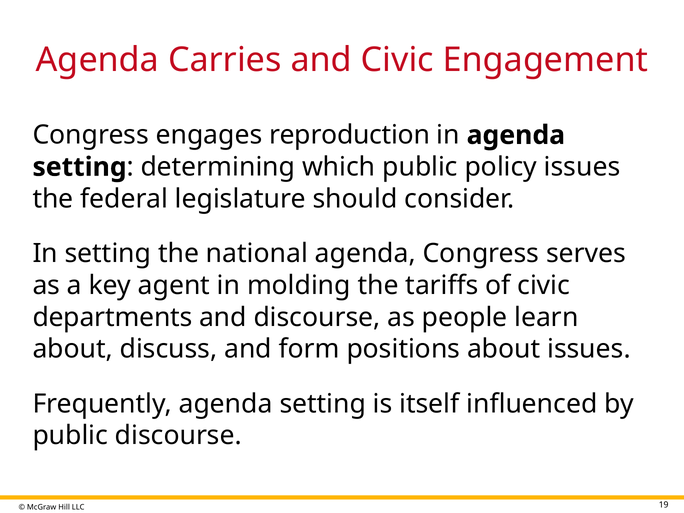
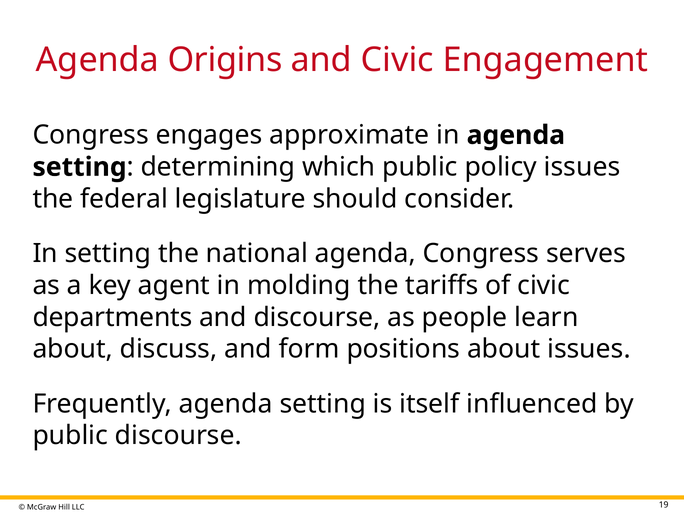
Carries: Carries -> Origins (225, 60)
reproduction: reproduction -> approximate (349, 135)
